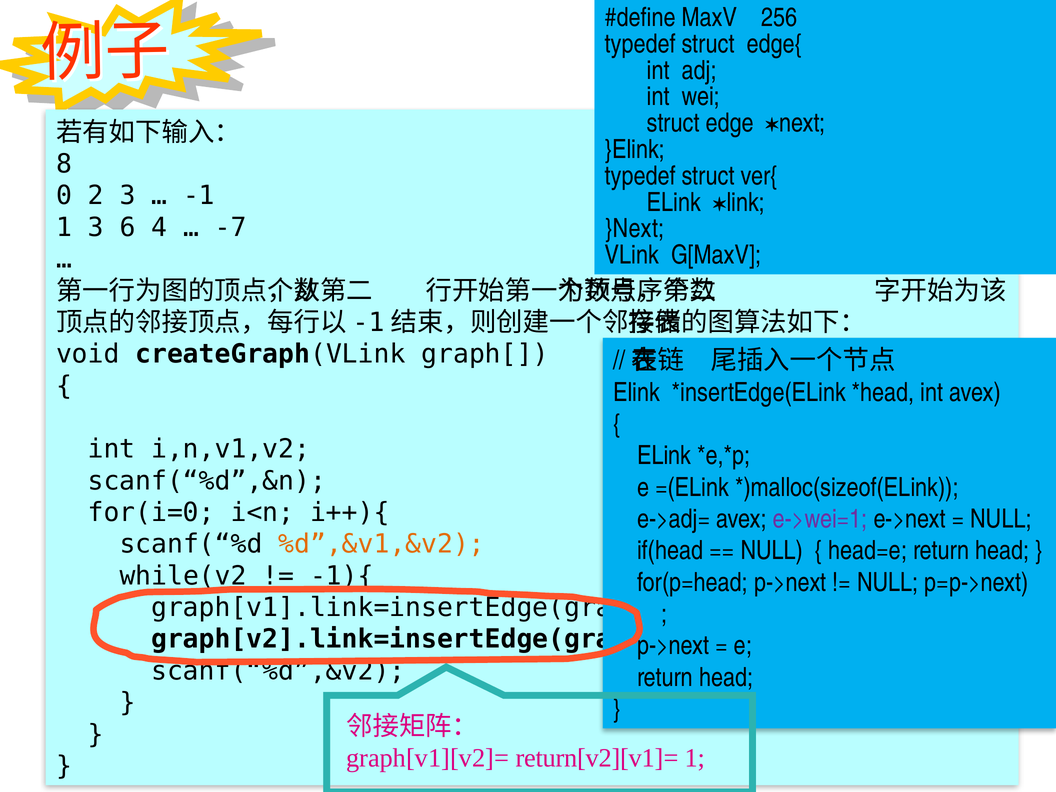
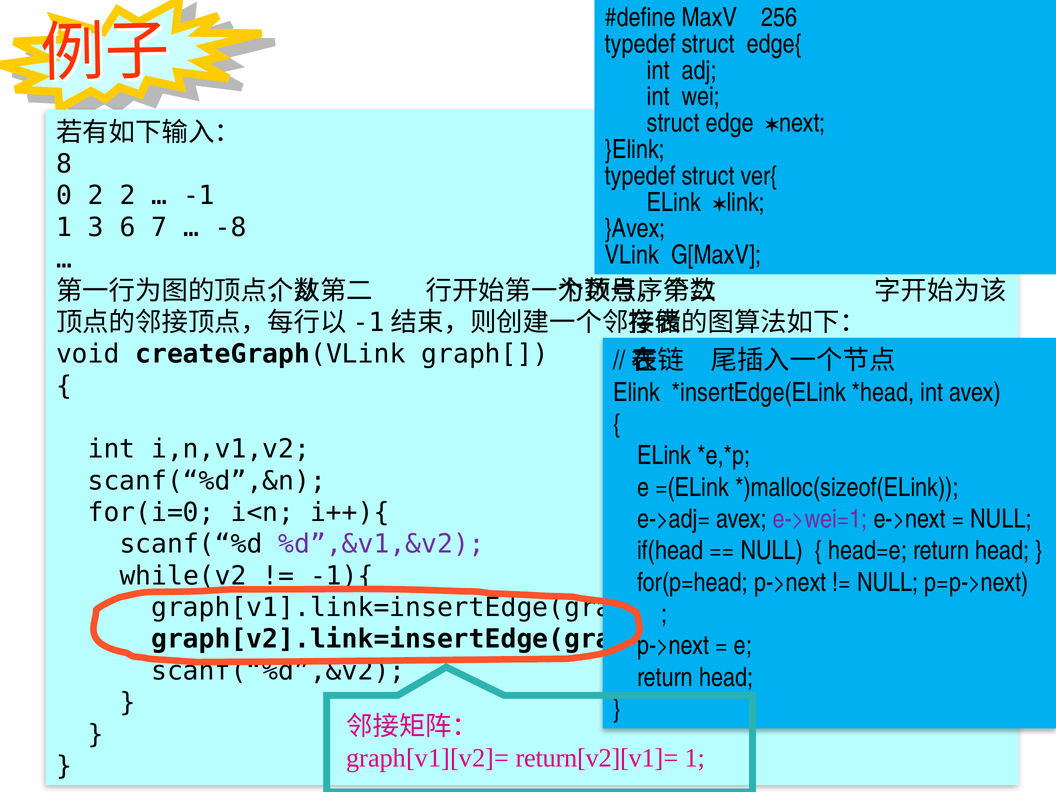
2 3: 3 -> 2 (128, 196)
4: 4 -> 7 (159, 227)
-7: -7 -> -8 (231, 227)
}Next: }Next -> }Avex (635, 229)
%d”,&v1,&v2 colour: orange -> purple (382, 544)
